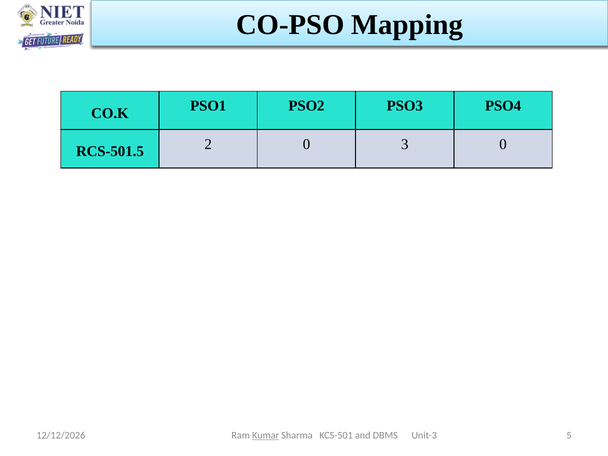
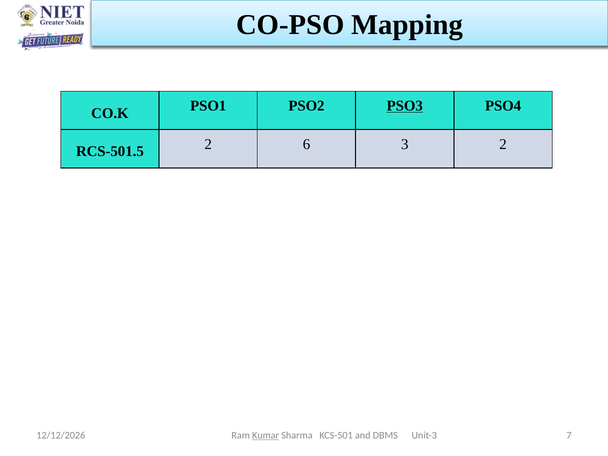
PSO3 underline: none -> present (405, 106)
2 0: 0 -> 6 (306, 144)
3 0: 0 -> 2 (503, 144)
5: 5 -> 7 (569, 435)
